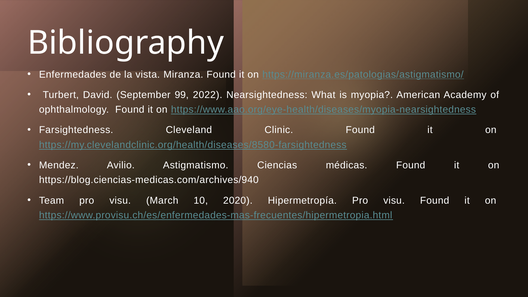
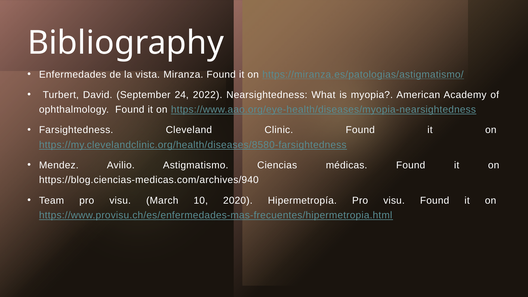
99: 99 -> 24 (182, 95)
